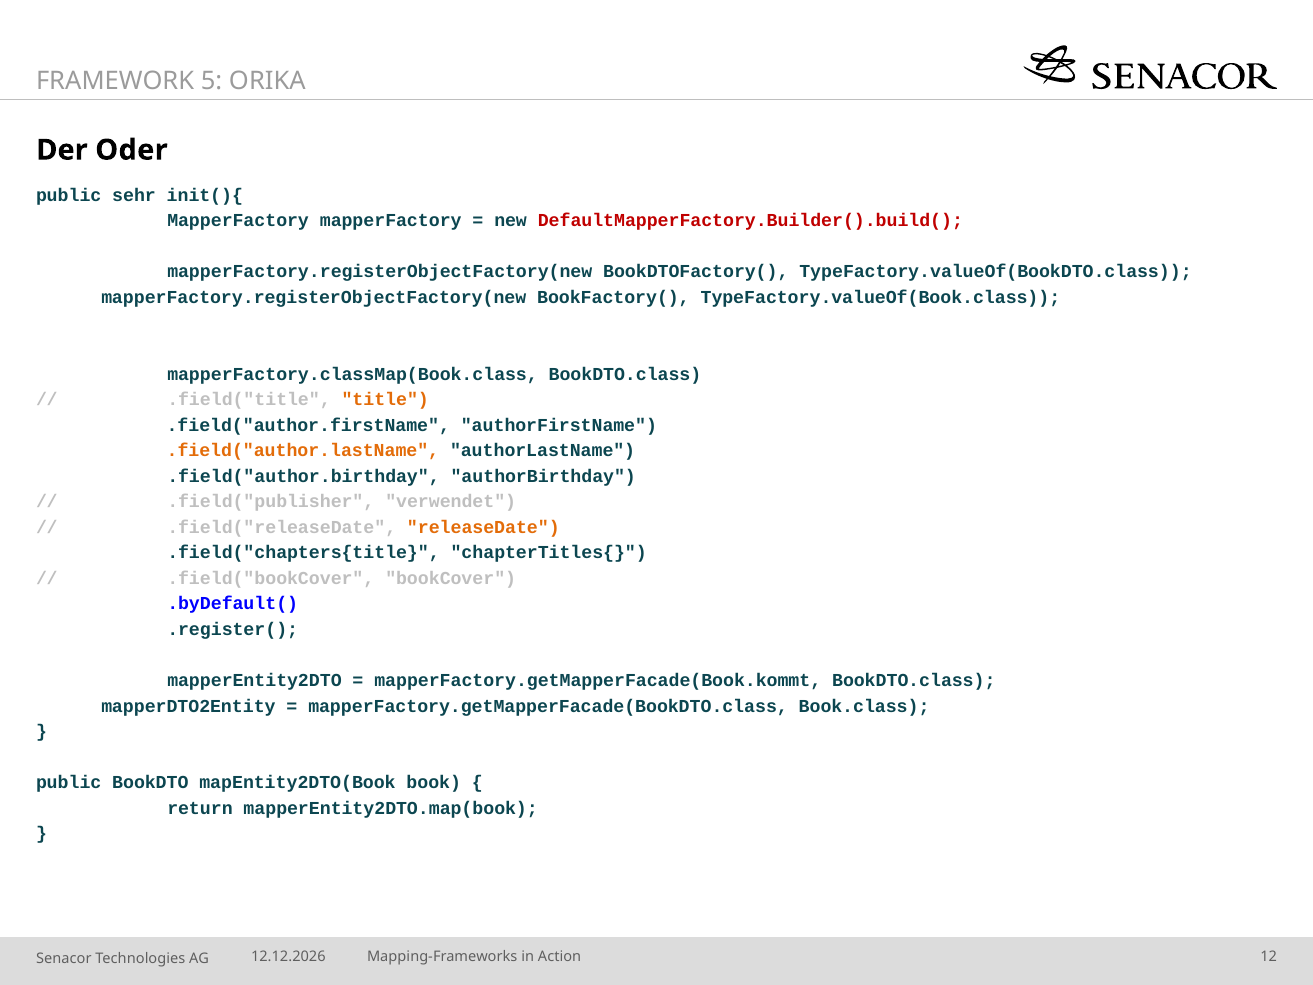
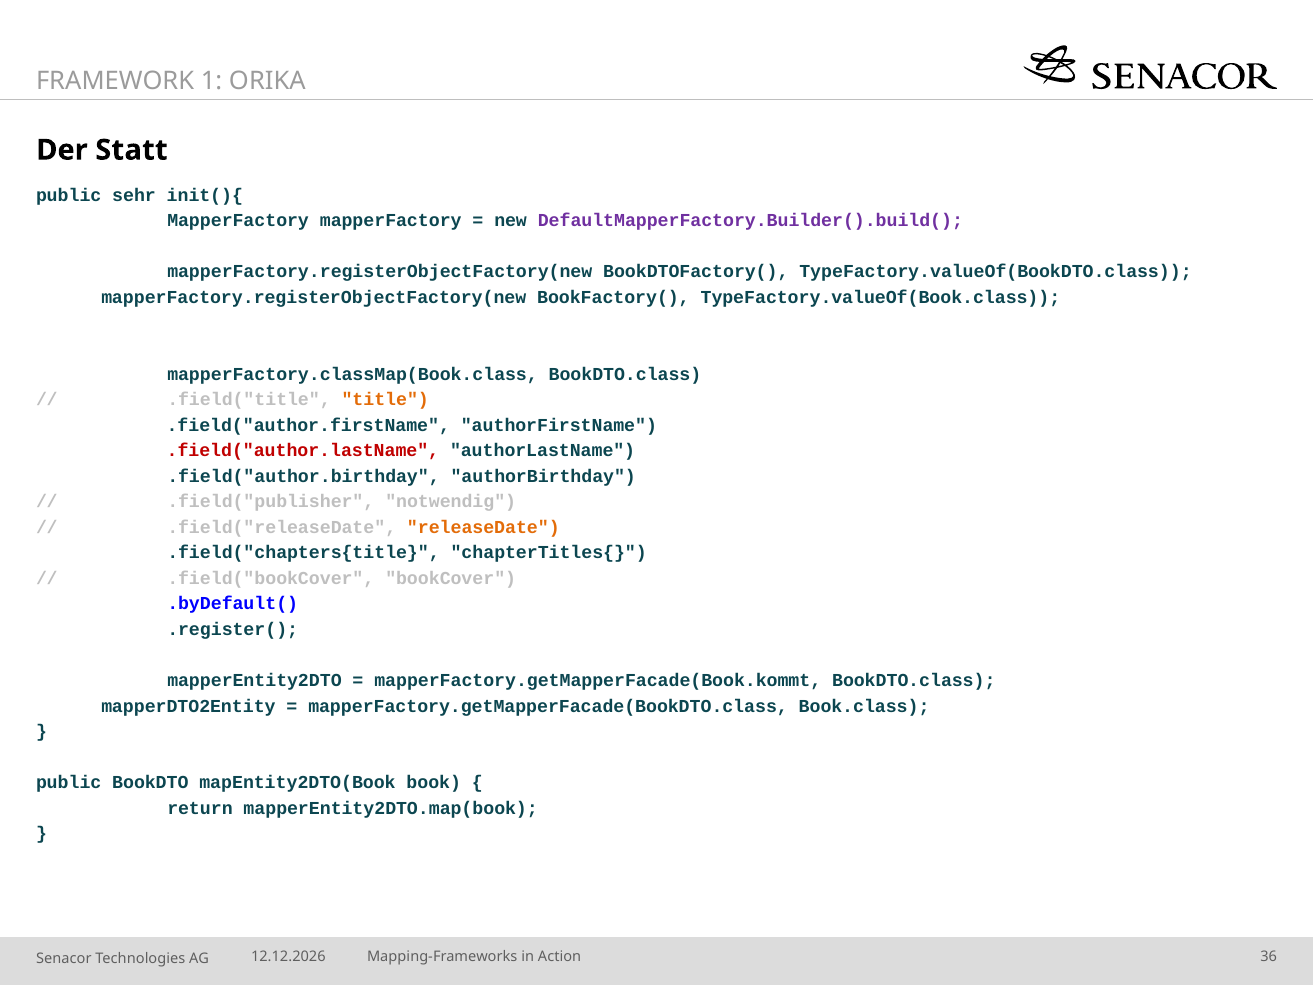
5: 5 -> 1 (212, 81)
Oder: Oder -> Statt (131, 150)
DefaultMapperFactory.Builder().build( colour: red -> purple (750, 221)
.field("author.lastName colour: orange -> red (303, 451)
verwendet: verwendet -> notwendig (451, 502)
12: 12 -> 36 (1269, 956)
